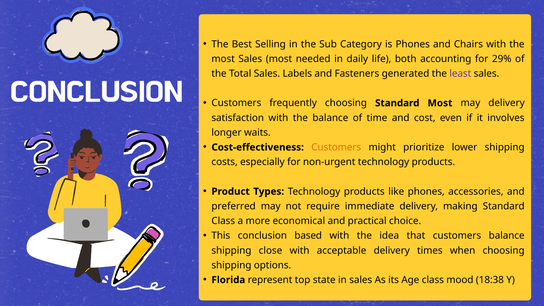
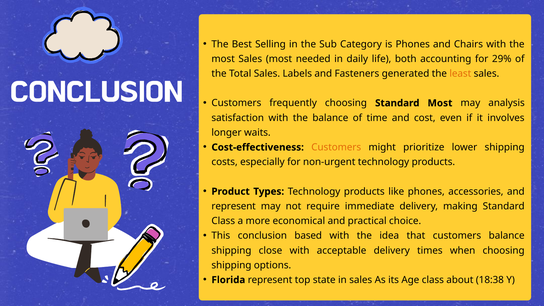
least colour: purple -> orange (460, 74)
may delivery: delivery -> analysis (507, 103)
preferred: preferred -> represent (234, 206)
mood: mood -> about (460, 280)
